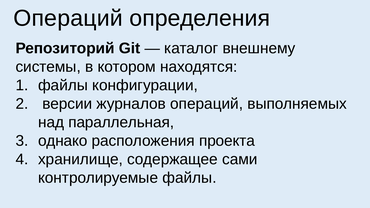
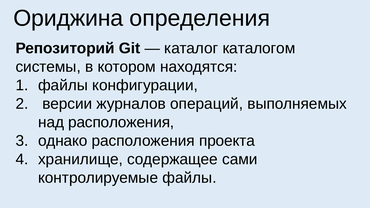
Операций: Операций -> Ориджина (68, 18)
внешнему: внешнему -> каталогом (259, 48)
над параллельная: параллельная -> расположения (121, 122)
